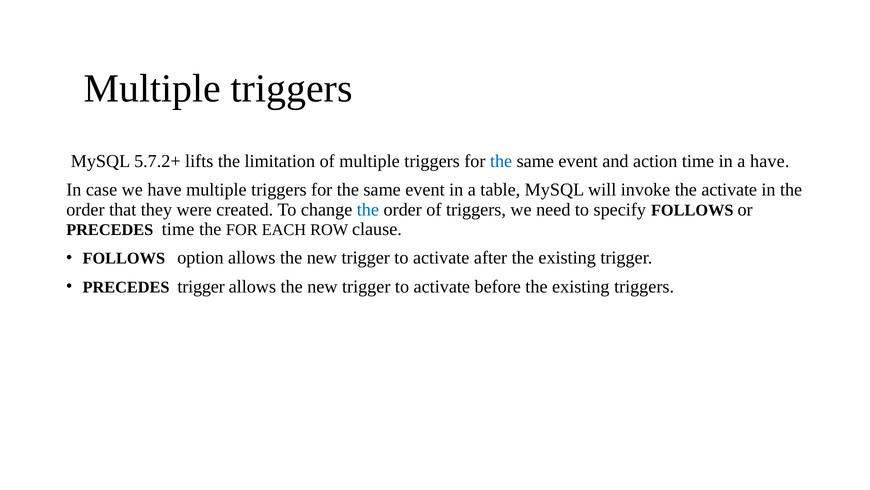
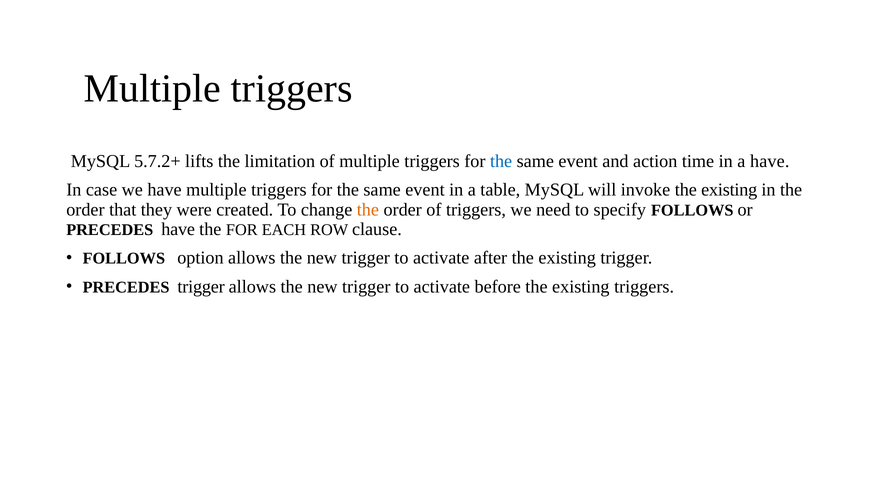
invoke the activate: activate -> existing (729, 190)
the colour: blue -> orange (368, 209)
PRECEDES time: time -> have (178, 229)
